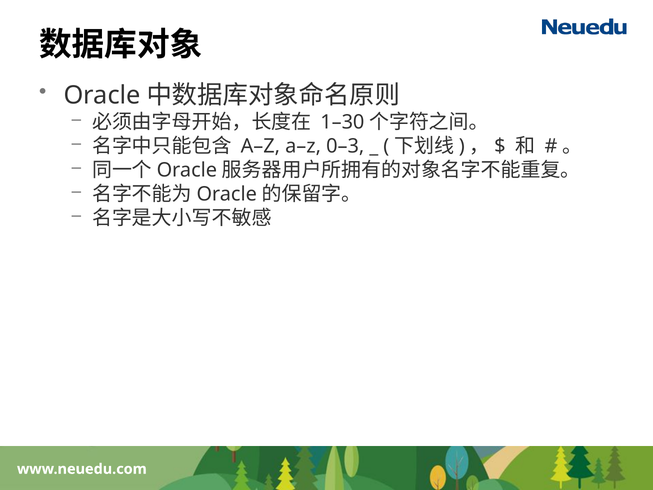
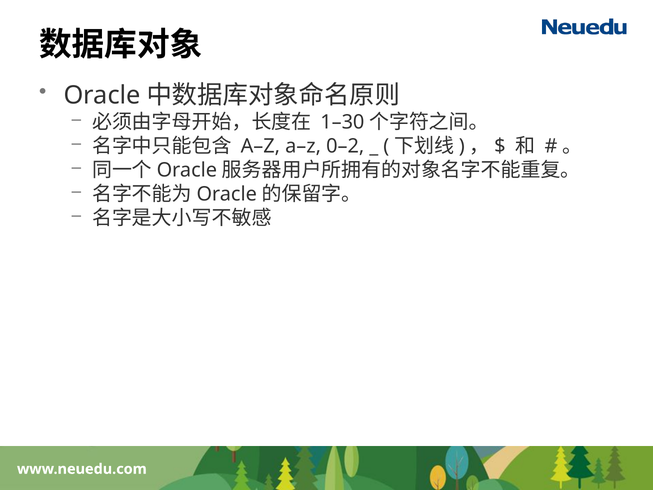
0–3: 0–3 -> 0–2 (345, 146)
